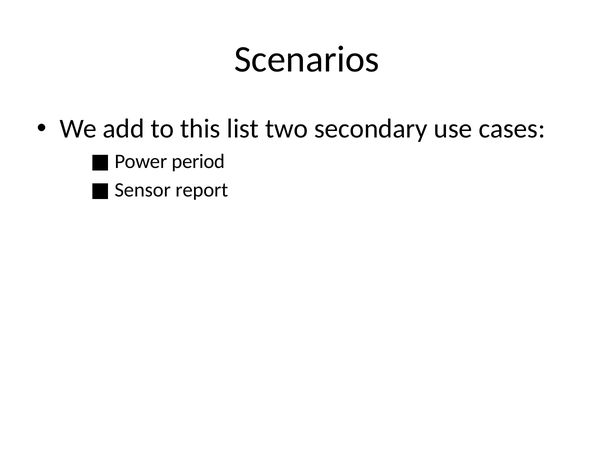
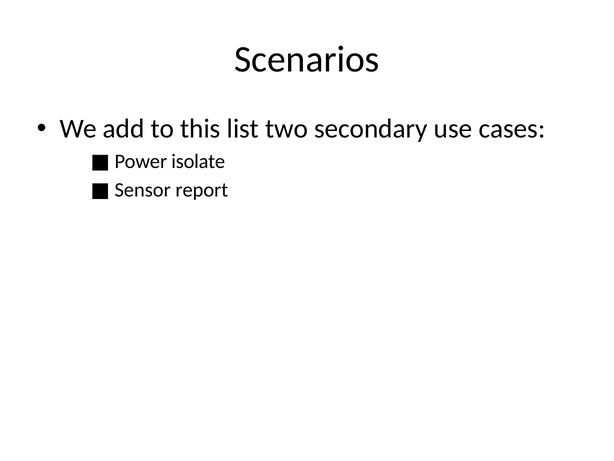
period: period -> isolate (198, 161)
